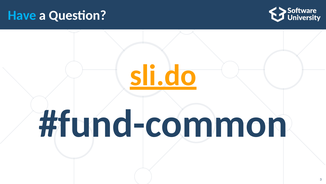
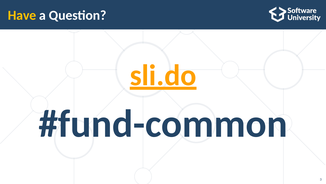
Have colour: light blue -> yellow (22, 15)
